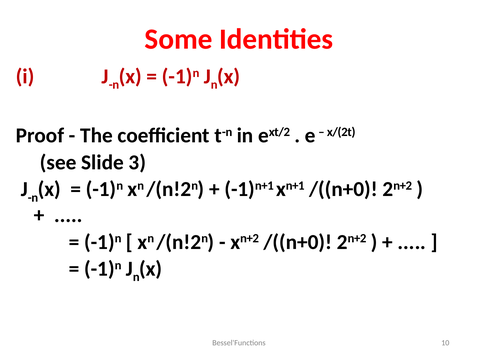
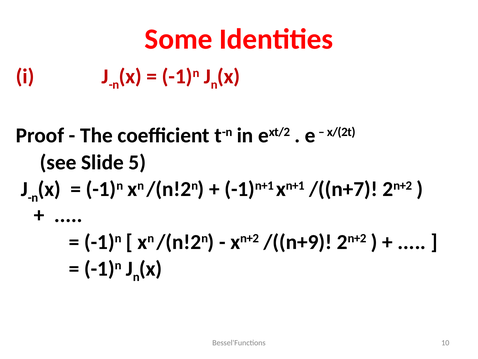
3: 3 -> 5 (137, 162)
xn+1 /((n+0: /((n+0 -> /((n+7 (343, 189)
xn+2 /((n+0: /((n+0 -> /((n+9 (298, 242)
